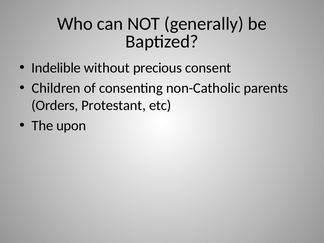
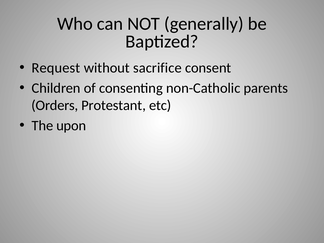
Indelible: Indelible -> Request (56, 68)
precious: precious -> sacrifice (157, 68)
